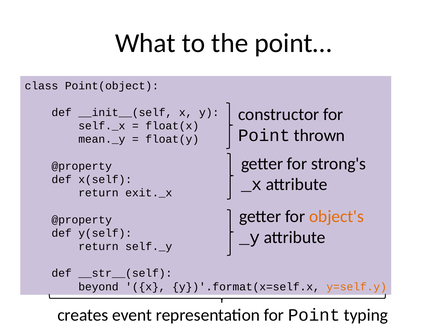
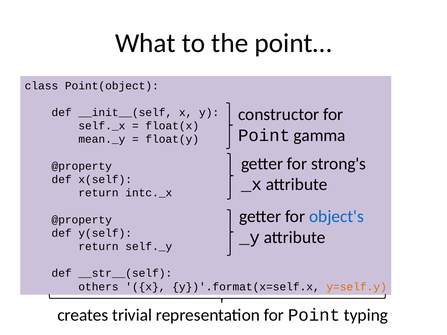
thrown: thrown -> gamma (320, 135)
exit._x: exit._x -> intc._x (149, 193)
object's colour: orange -> blue (337, 217)
beyond: beyond -> others (98, 287)
event: event -> trivial (132, 315)
